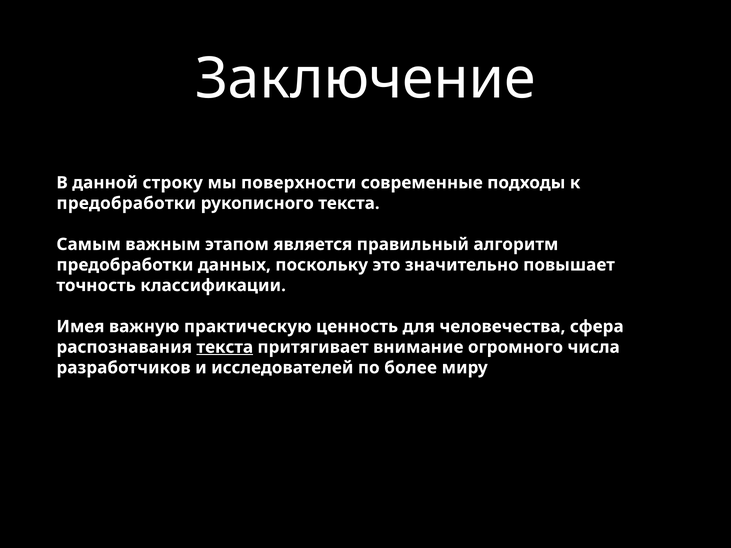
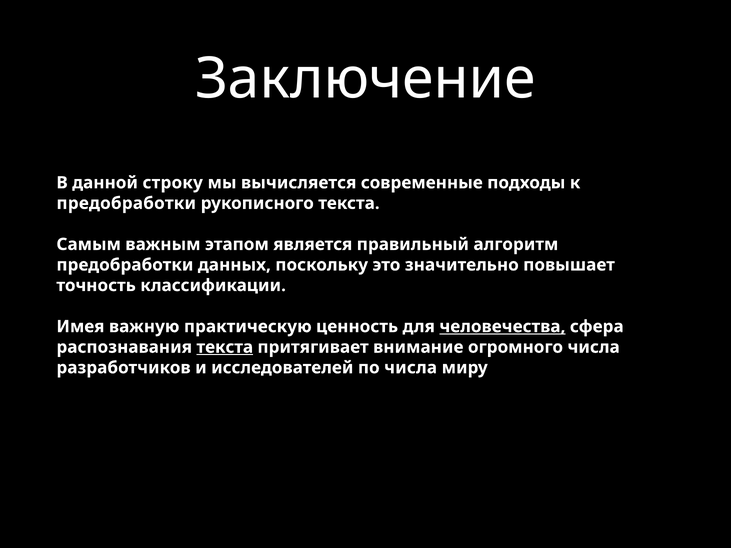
поверхности: поверхности -> вычисляется (299, 183)
человечества underline: none -> present (502, 327)
по более: более -> числа (411, 368)
